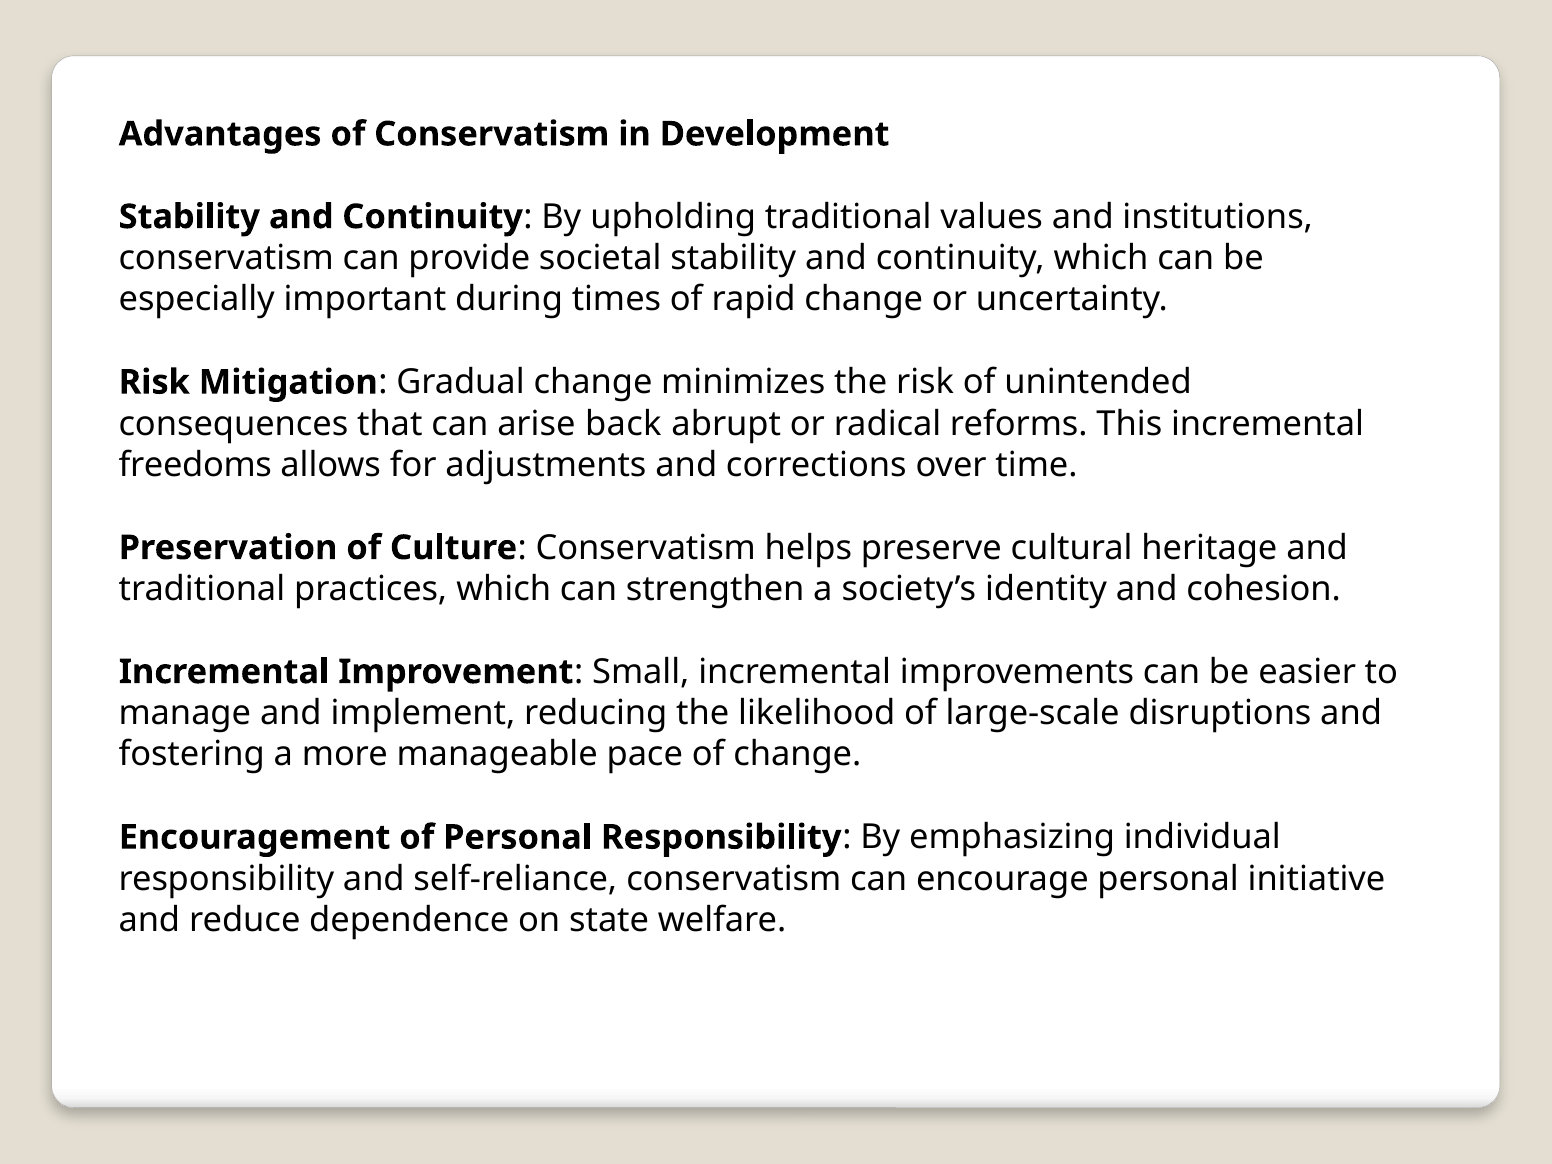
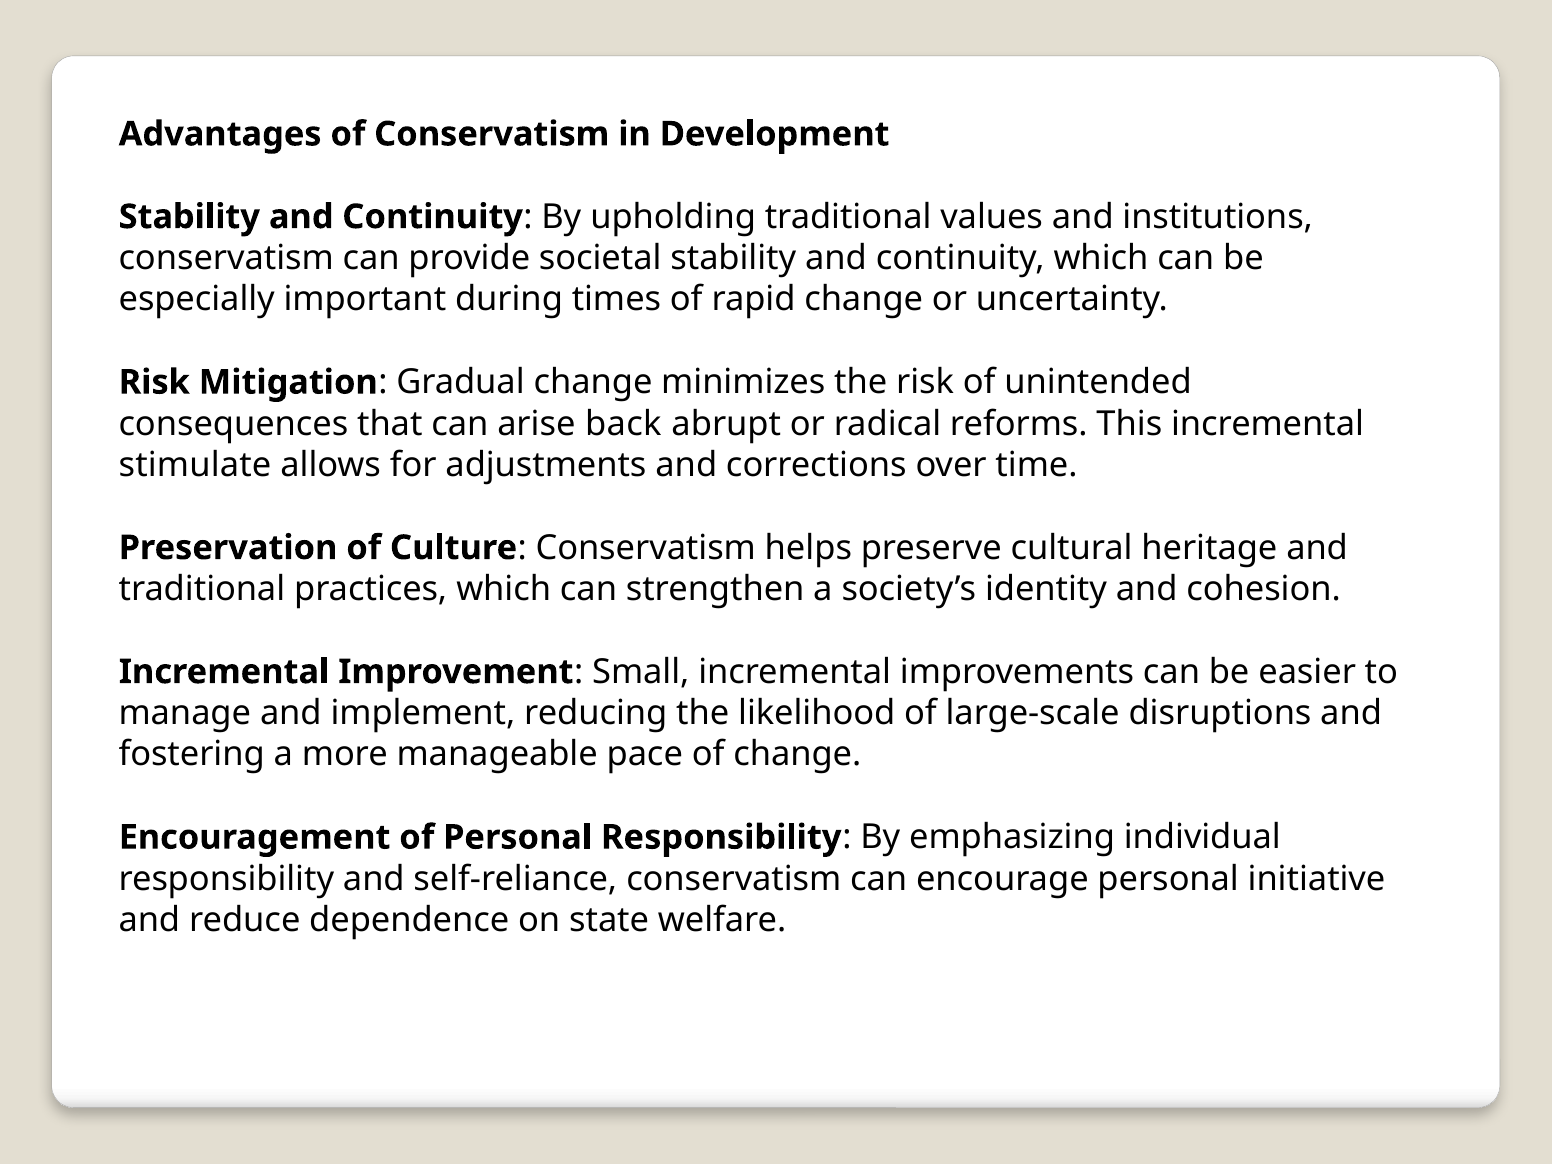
freedoms: freedoms -> stimulate (195, 465)
